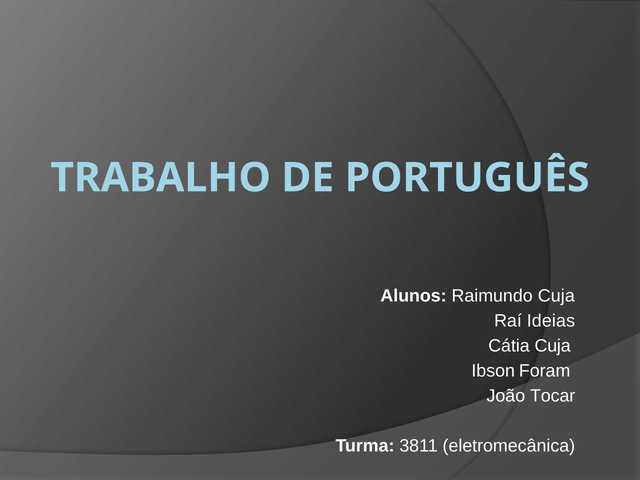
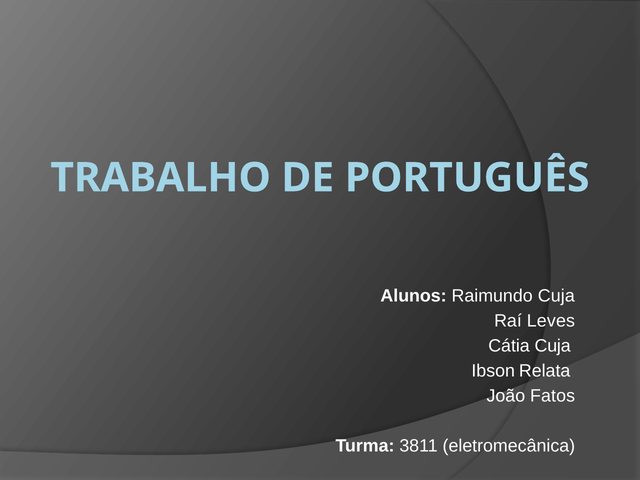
Ideias: Ideias -> Leves (551, 321)
Foram: Foram -> Relata (545, 371)
Tocar: Tocar -> Fatos (553, 396)
